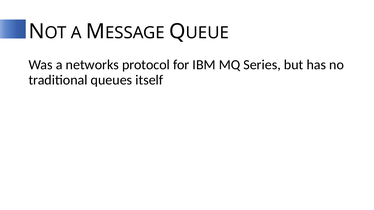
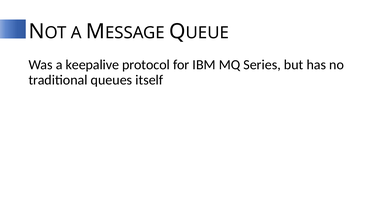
networks: networks -> keepalive (92, 65)
